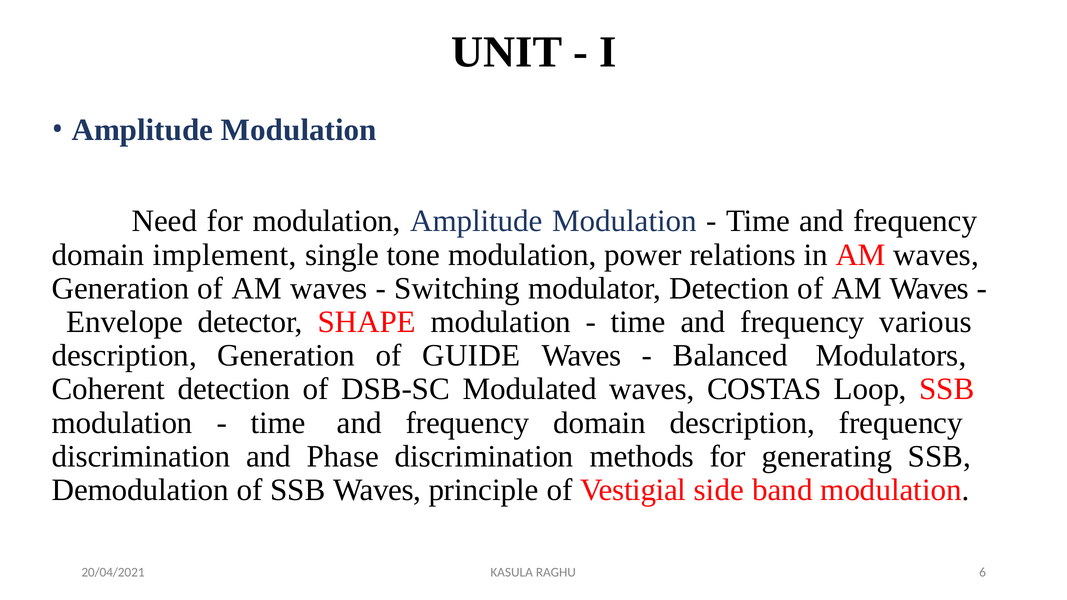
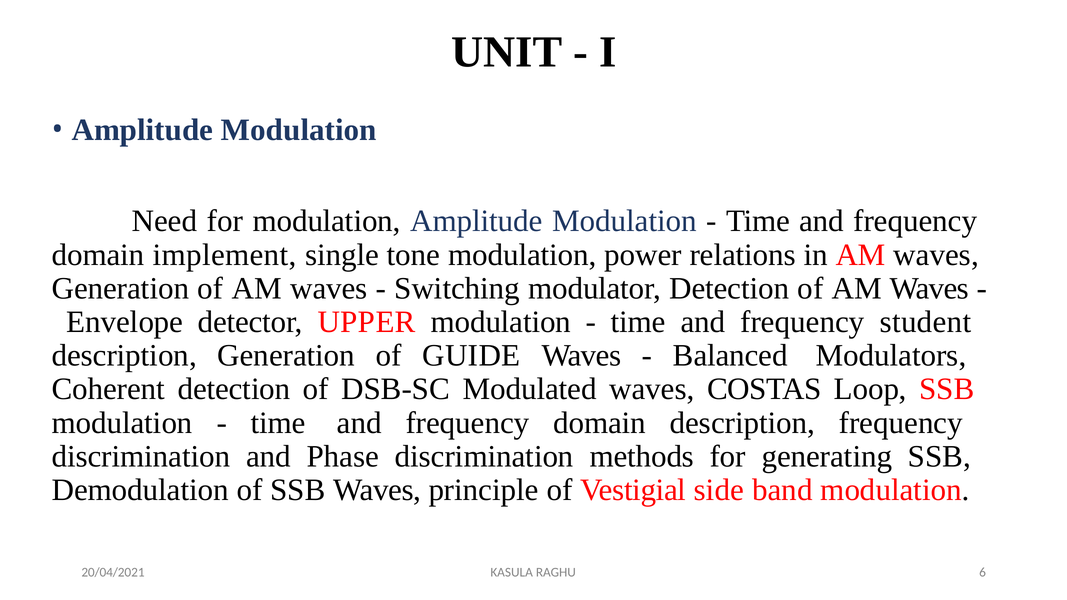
SHAPE: SHAPE -> UPPER (367, 322)
various: various -> student (926, 322)
